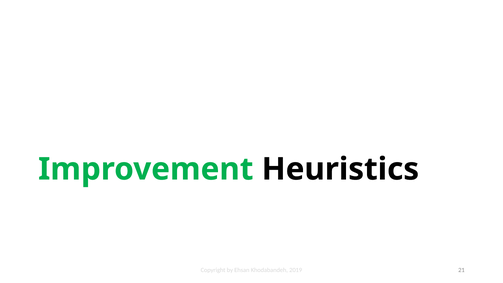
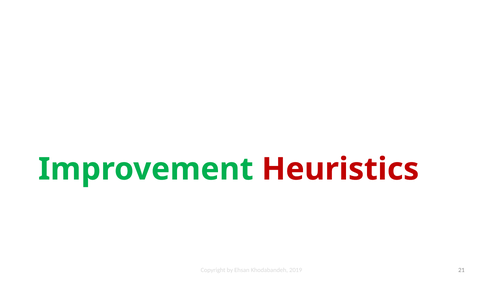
Heuristics colour: black -> red (340, 169)
